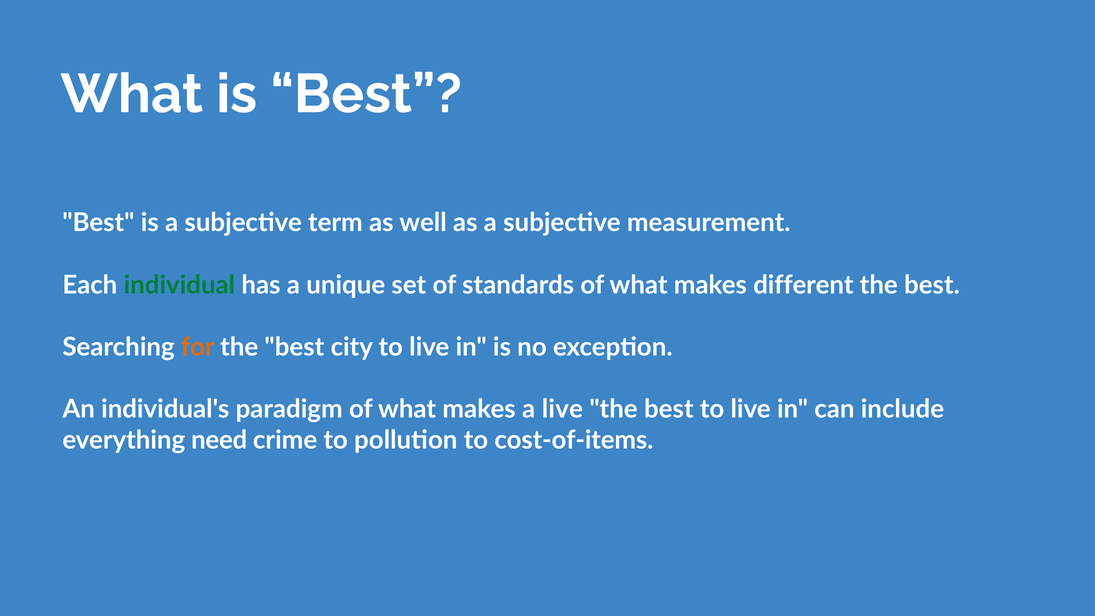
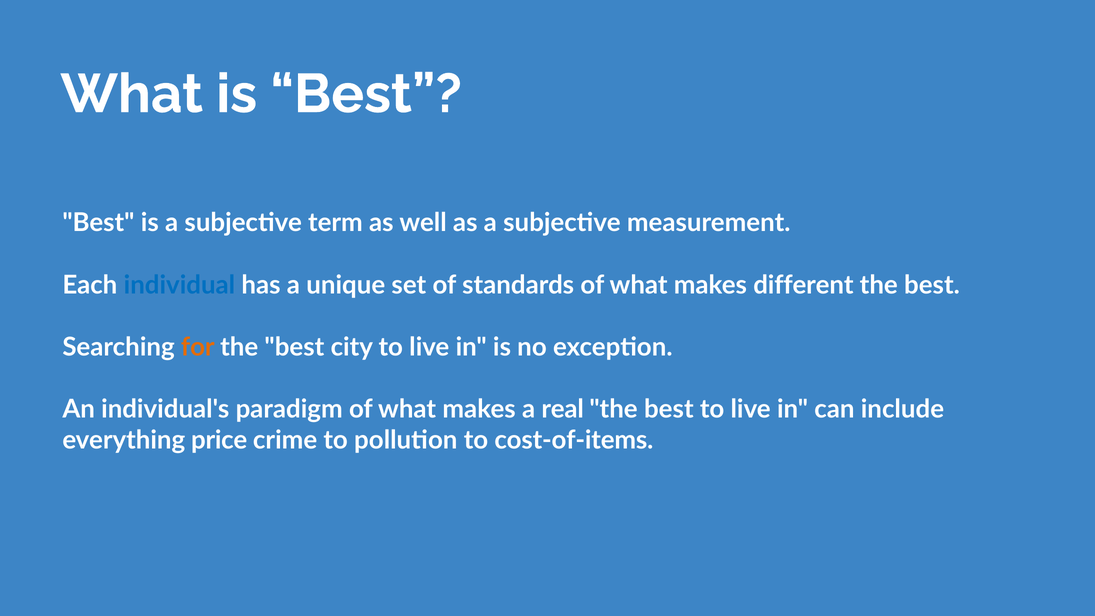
individual colour: green -> blue (179, 285)
a live: live -> real (563, 409)
need: need -> price (219, 440)
